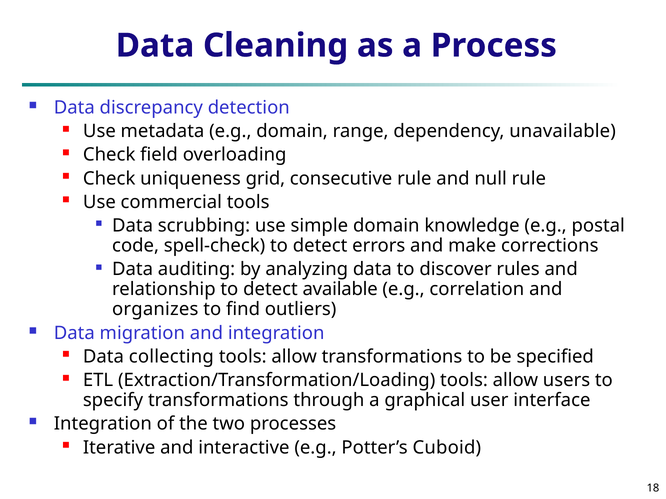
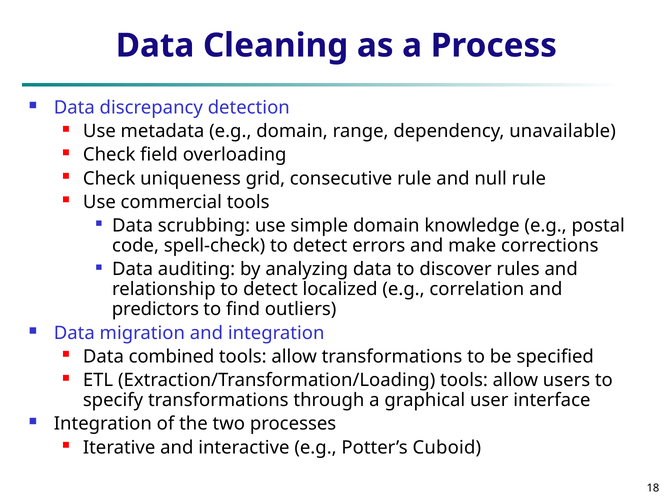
available: available -> localized (340, 290)
organizes: organizes -> predictors (155, 310)
collecting: collecting -> combined (171, 357)
